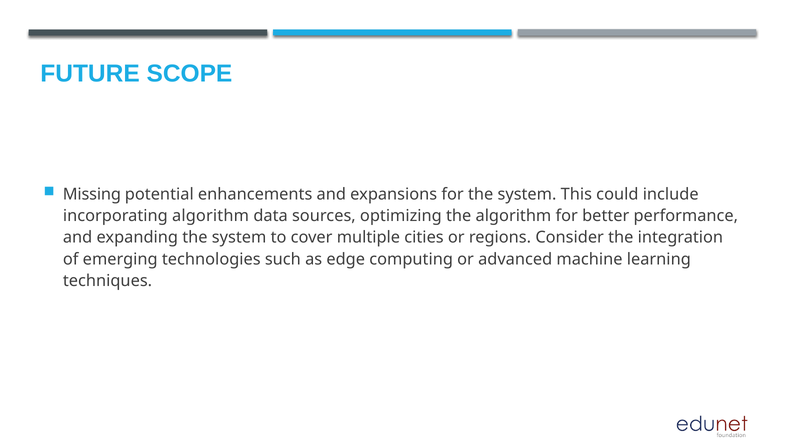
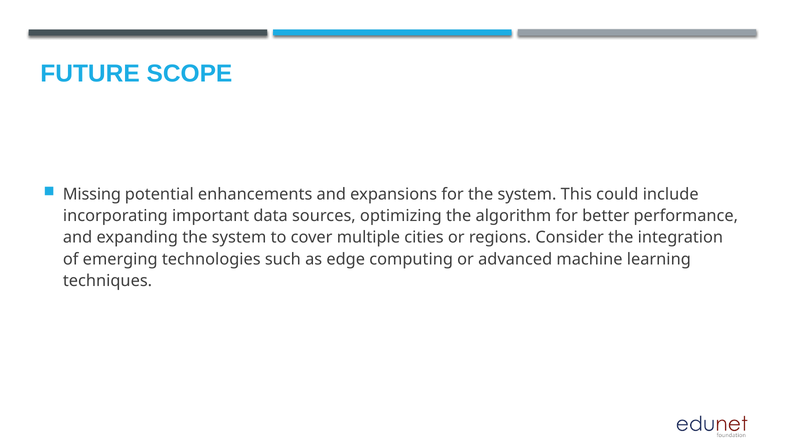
incorporating algorithm: algorithm -> important (211, 216)
